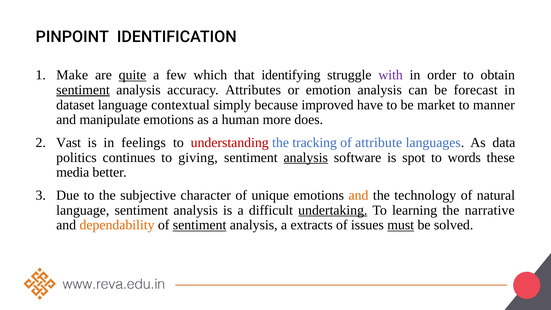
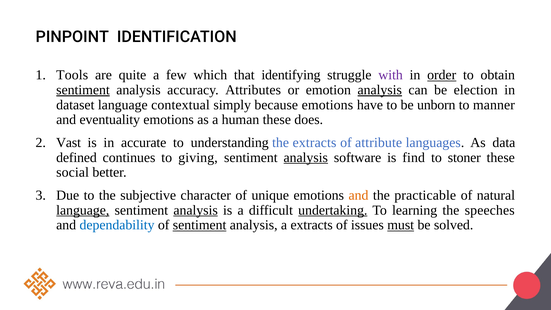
Make: Make -> Tools (72, 75)
quite underline: present -> none (133, 75)
order underline: none -> present (442, 75)
analysis underline: none -> present (380, 90)
forecast: forecast -> election (476, 90)
because improved: improved -> emotions (327, 105)
market: market -> unborn (436, 105)
manipulate: manipulate -> eventuality (110, 120)
human more: more -> these (277, 120)
feelings: feelings -> accurate (144, 143)
understanding colour: red -> black (230, 143)
the tracking: tracking -> extracts (315, 143)
politics: politics -> defined (76, 157)
spot: spot -> find (414, 157)
words: words -> stoner (464, 157)
media: media -> social (73, 172)
technology: technology -> practicable (425, 195)
language underline: none -> present (83, 210)
analysis underline: none -> present (196, 210)
narrative: narrative -> speeches (490, 210)
dependability colour: orange -> blue (117, 225)
